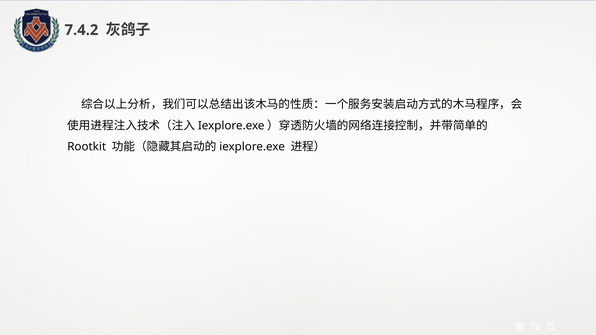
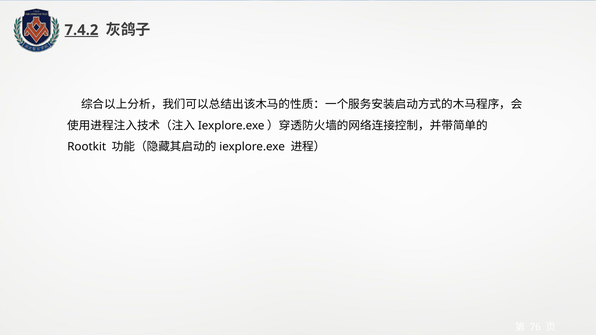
7.4.2 underline: none -> present (81, 30)
